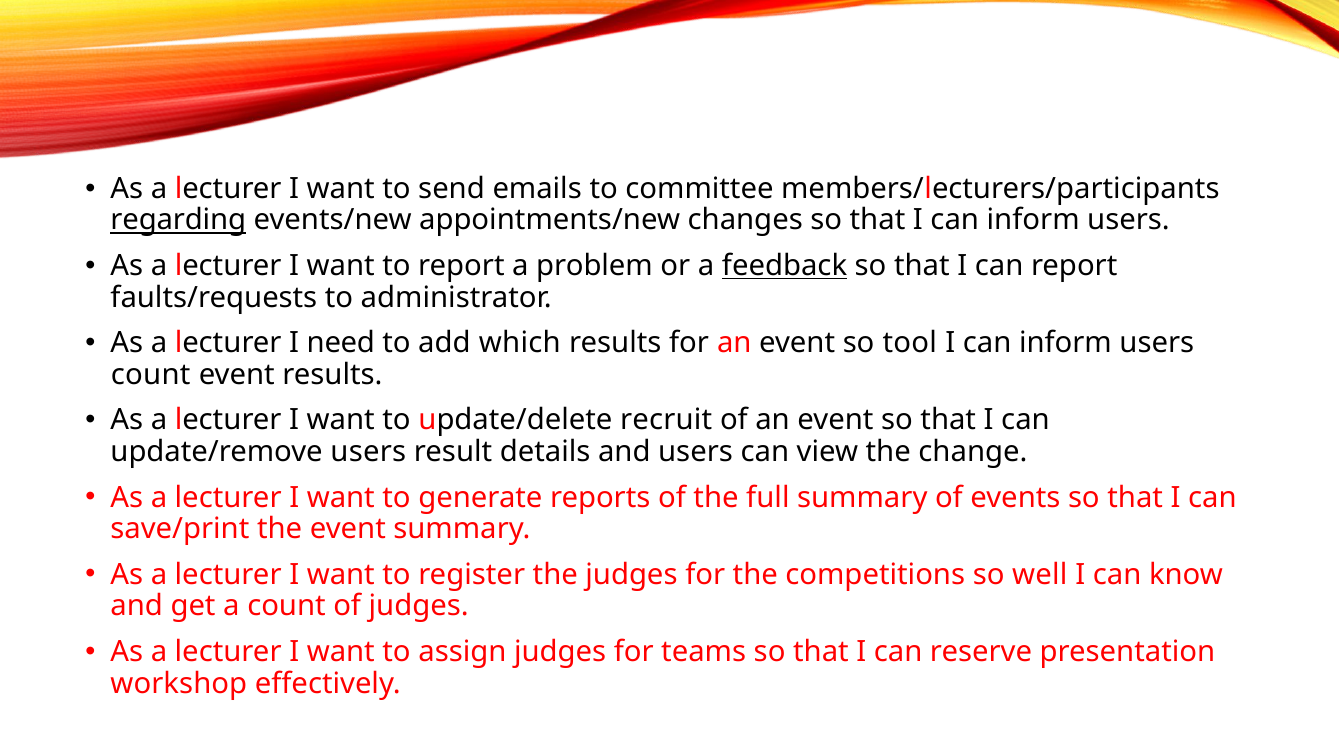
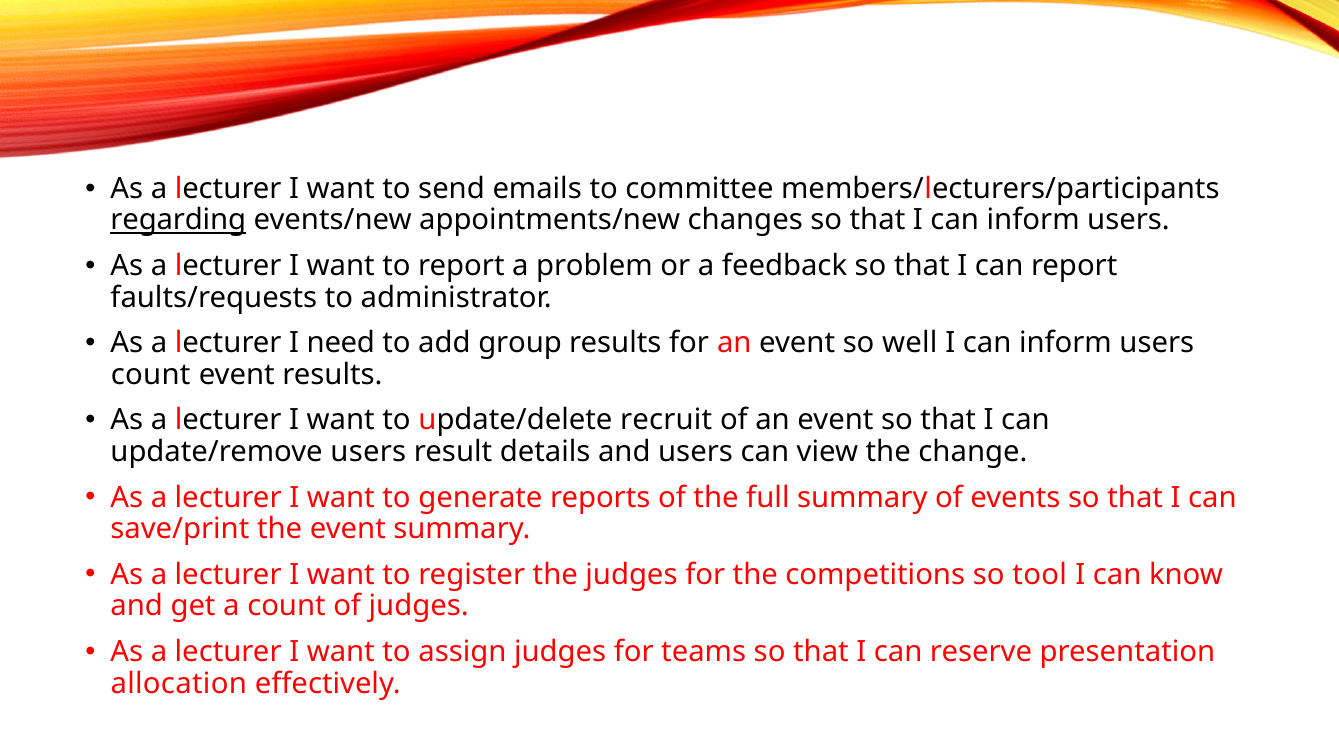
feedback underline: present -> none (785, 266)
which: which -> group (520, 343)
tool: tool -> well (910, 343)
well: well -> tool (1040, 575)
workshop: workshop -> allocation (179, 684)
